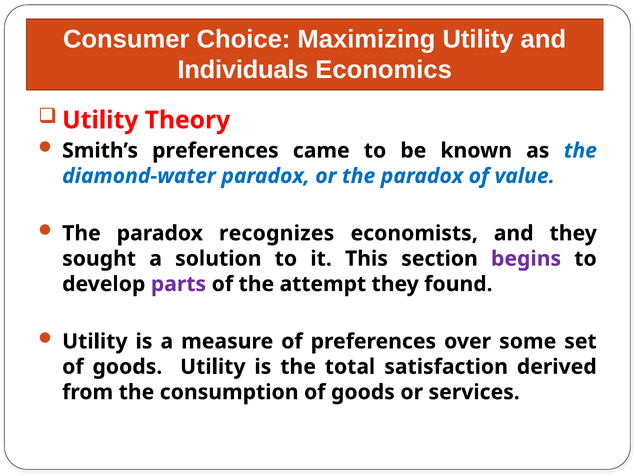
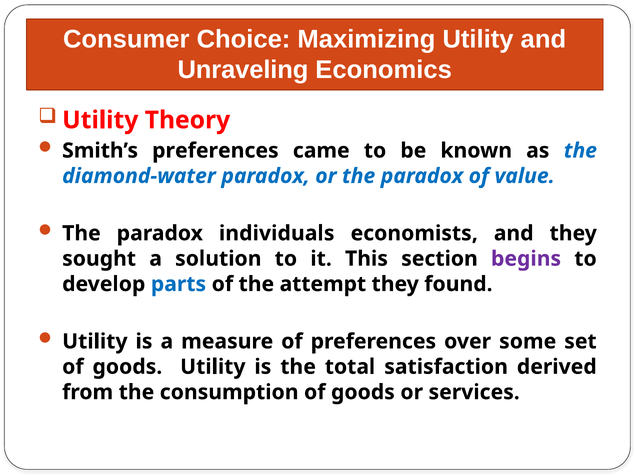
Individuals: Individuals -> Unraveling (243, 70)
recognizes: recognizes -> individuals (277, 233)
parts colour: purple -> blue (178, 284)
